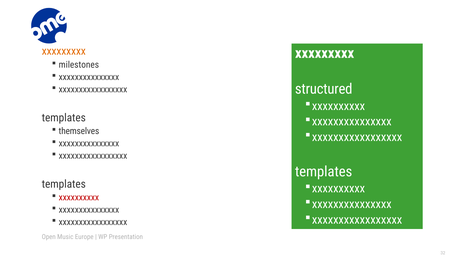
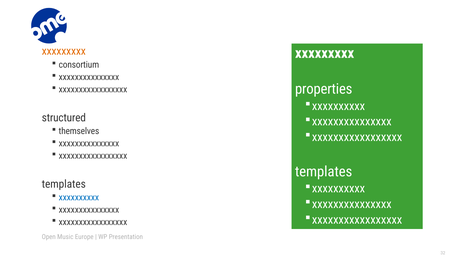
milestones: milestones -> consortium (79, 65)
structured: structured -> properties (324, 89)
templates: templates -> structured (64, 117)
xxxxxxxxxx colour: red -> blue (79, 197)
